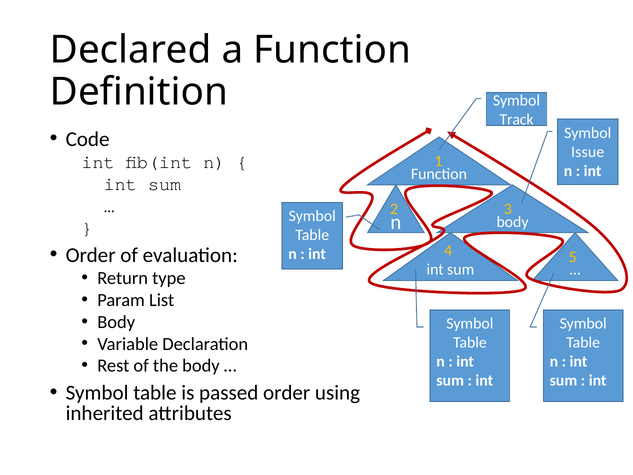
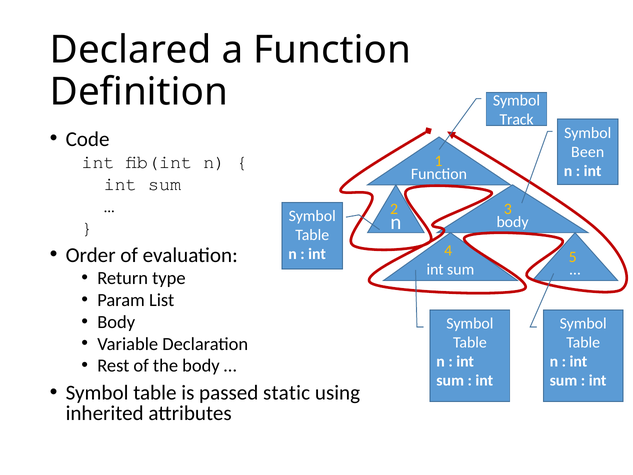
Issue: Issue -> Been (588, 152)
passed order: order -> static (287, 393)
